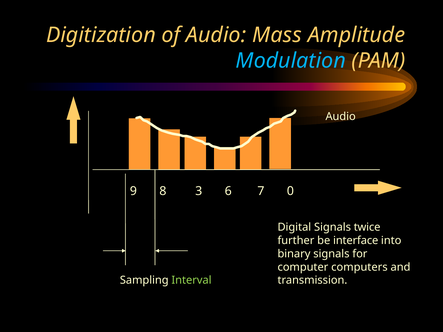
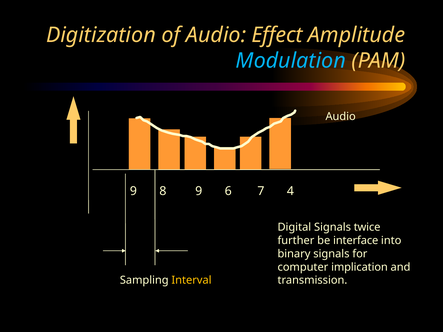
Mass: Mass -> Effect (277, 35)
8 3: 3 -> 9 (199, 191)
0: 0 -> 4 (290, 191)
computers: computers -> implication (359, 267)
Interval colour: light green -> yellow (192, 280)
